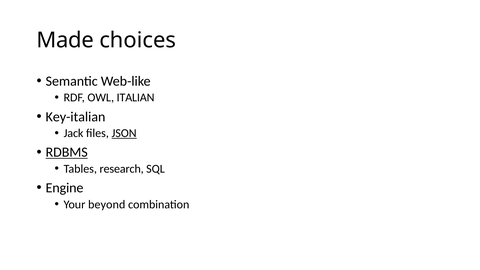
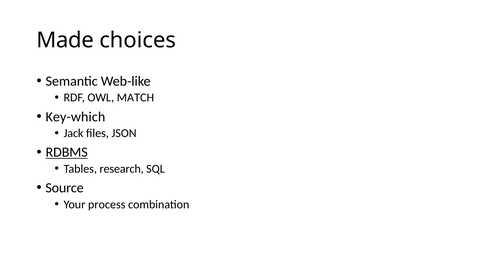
ITALIAN: ITALIAN -> MATCH (135, 98)
Key-italian: Key-italian -> Key-which (75, 117)
JSON underline: present -> none (124, 133)
Engine: Engine -> Source (65, 188)
beyond: beyond -> process (107, 204)
